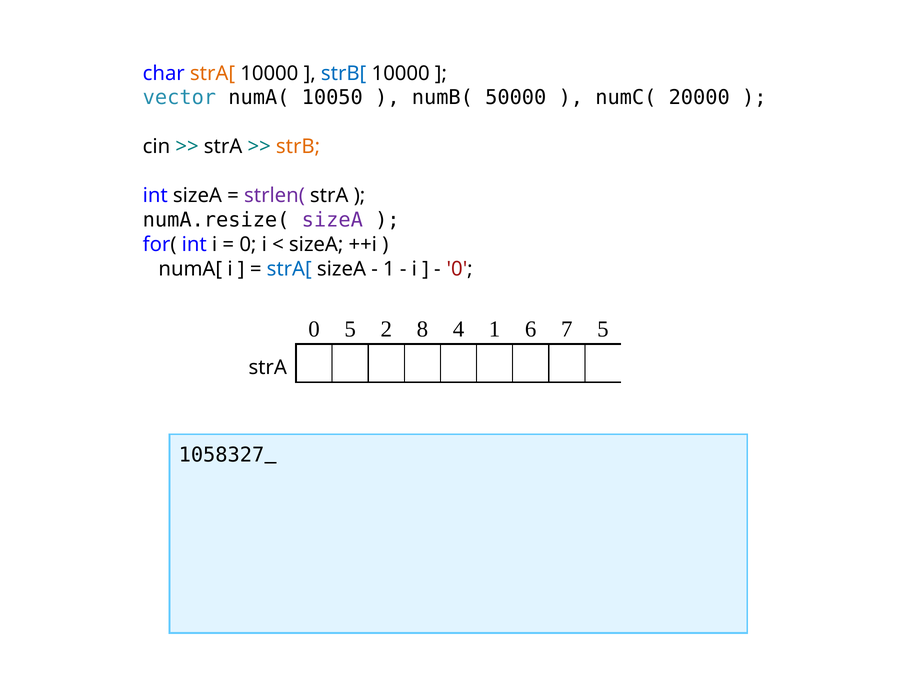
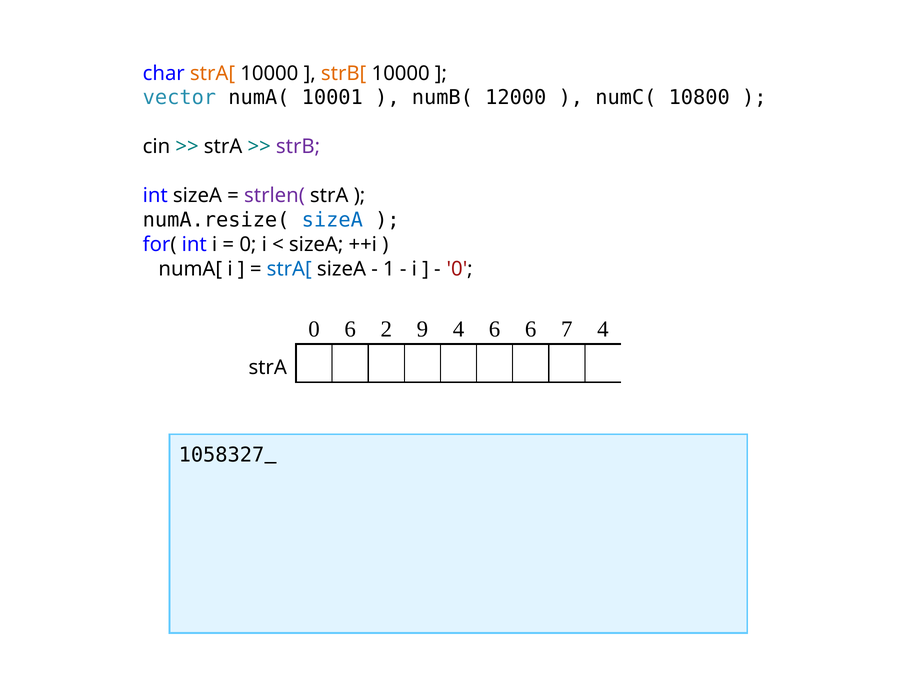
strB[ colour: blue -> orange (344, 73)
10050: 10050 -> 10001 (332, 98)
50000: 50000 -> 12000 (516, 98)
20000: 20000 -> 10800 (699, 98)
strB colour: orange -> purple (298, 147)
sizeA colour: purple -> blue (332, 220)
0 5: 5 -> 6 (350, 329)
8: 8 -> 9 (422, 329)
4 1: 1 -> 6 (495, 329)
7 5: 5 -> 4 (603, 329)
